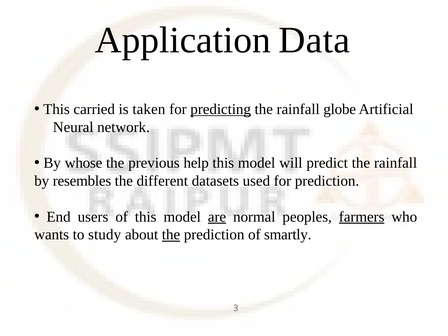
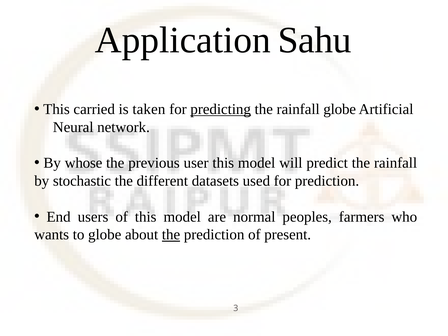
Data: Data -> Sahu (315, 40)
help: help -> user (196, 163)
resembles: resembles -> stochastic (82, 181)
are underline: present -> none (217, 217)
farmers underline: present -> none (362, 217)
to study: study -> globe (105, 235)
smartly: smartly -> present (288, 235)
